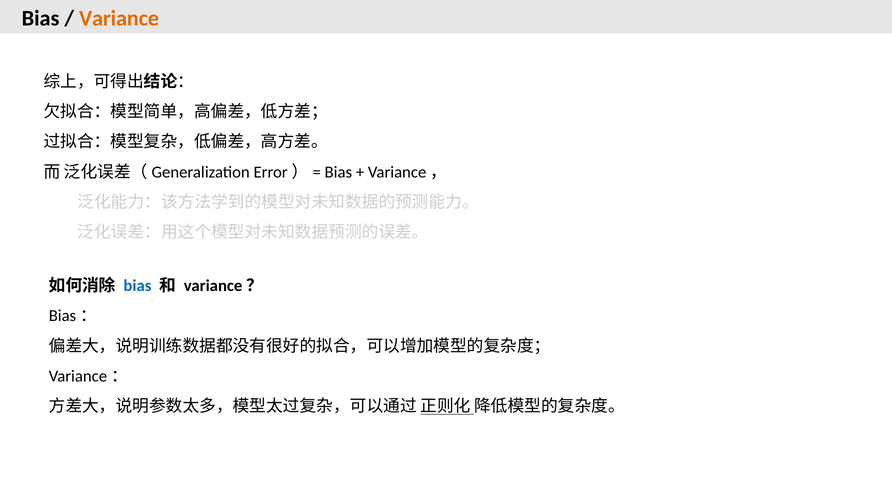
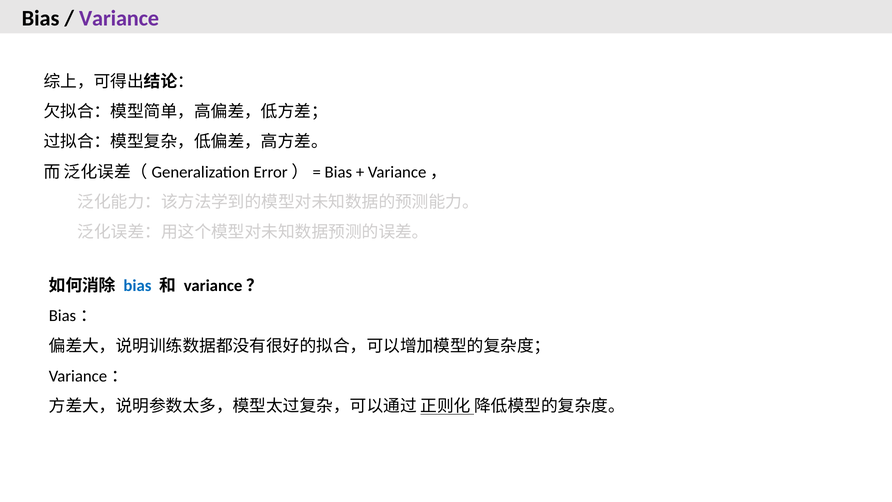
Variance colour: orange -> purple (119, 18)
